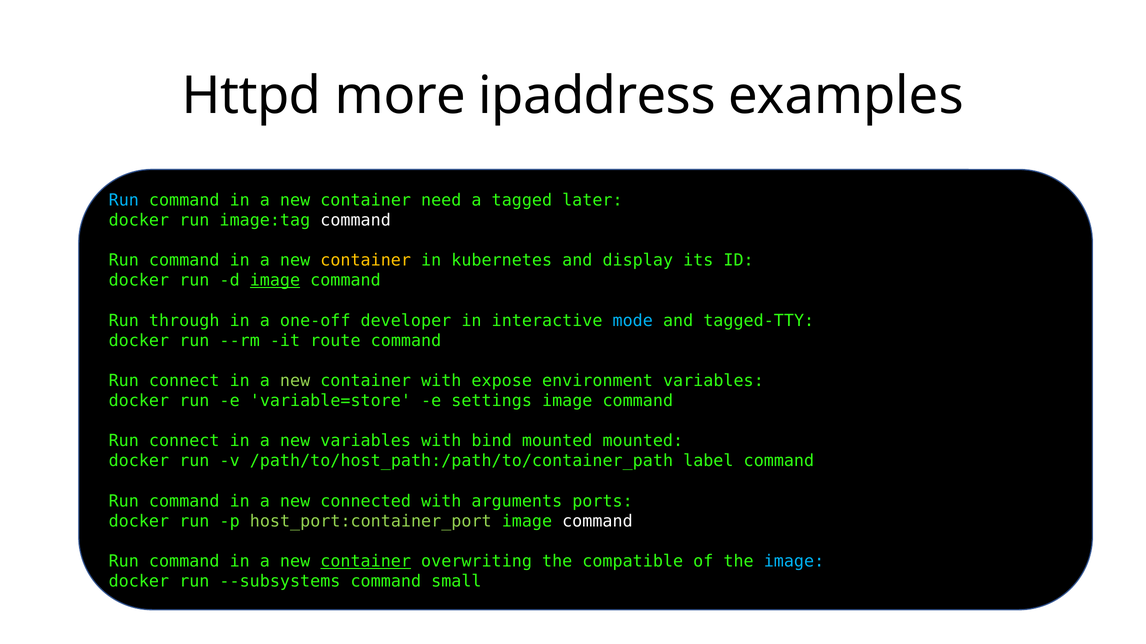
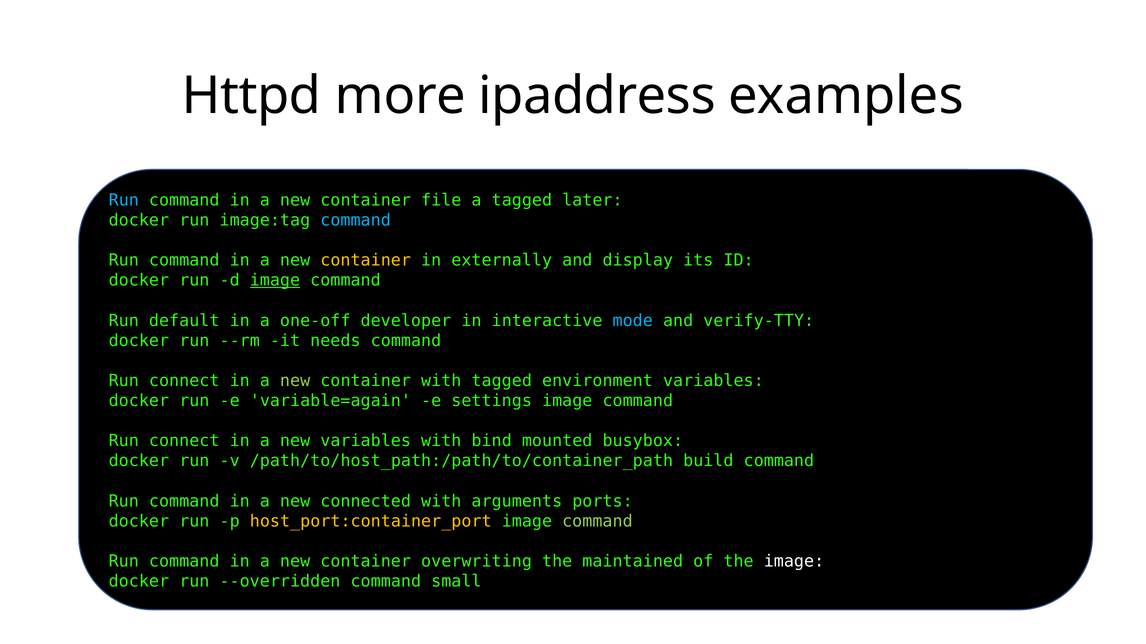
need: need -> file (441, 200)
command colour: white -> light blue (356, 221)
kubernetes: kubernetes -> externally (502, 261)
through: through -> default (184, 321)
tagged-TTY: tagged-TTY -> verify-TTY (759, 321)
route: route -> needs (335, 341)
with expose: expose -> tagged (502, 381)
variable=store: variable=store -> variable=again (330, 401)
mounted mounted: mounted -> busybox (643, 441)
label: label -> build (708, 461)
host_port:container_port colour: light green -> yellow (371, 522)
command colour: white -> light green (597, 522)
container underline: present -> none (366, 562)
compatible: compatible -> maintained (633, 562)
image colour: light blue -> white (794, 562)
--subsystems: --subsystems -> --overridden (280, 582)
